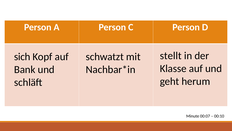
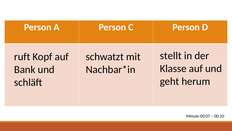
sich: sich -> ruft (22, 57)
